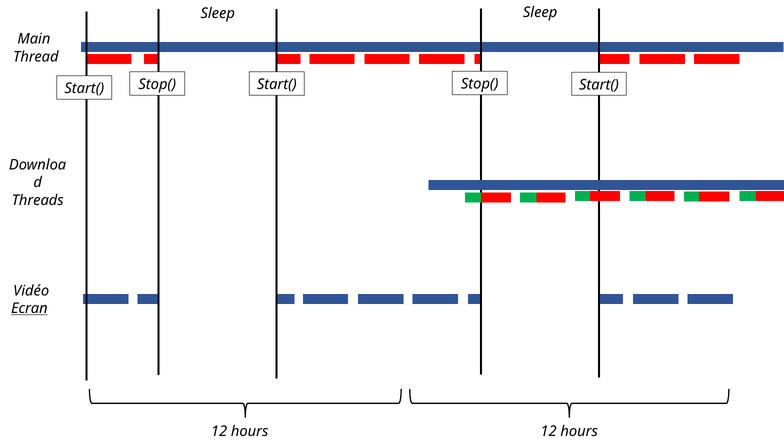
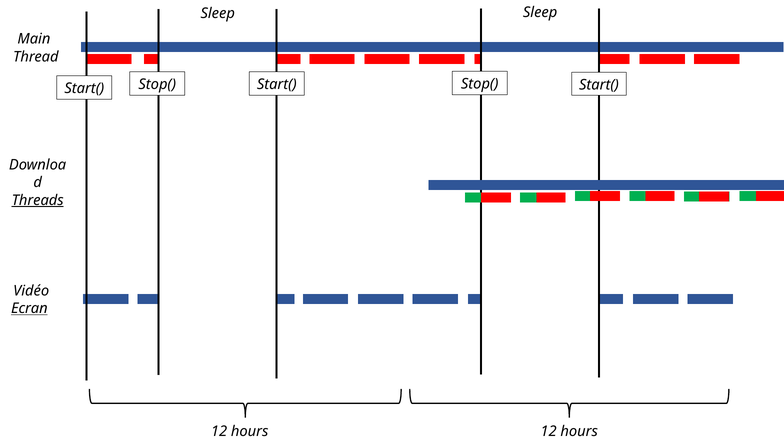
Threads underline: none -> present (38, 200)
